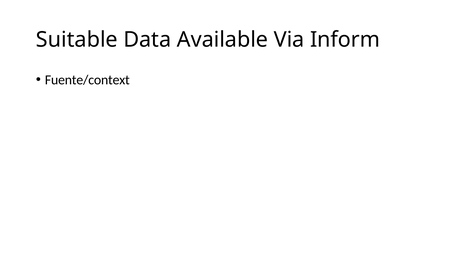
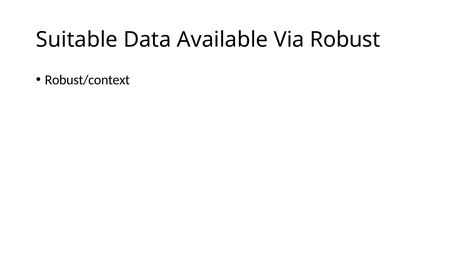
Inform: Inform -> Robust (345, 40)
Fuente/context: Fuente/context -> Robust/context (87, 80)
